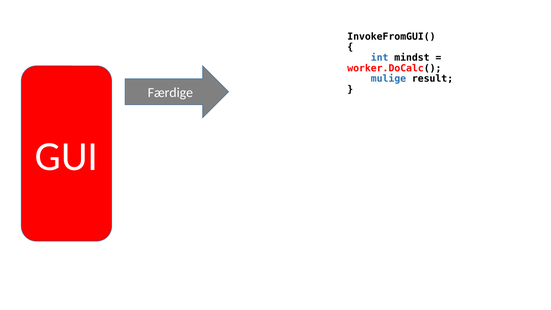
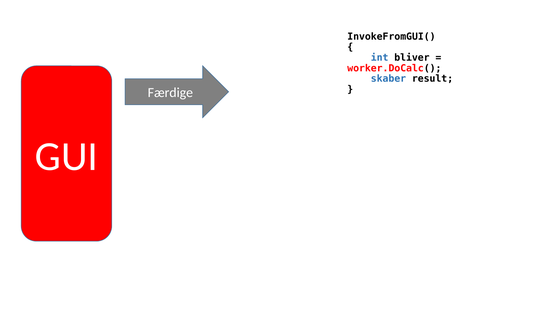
mindst: mindst -> bliver (412, 58)
mulige: mulige -> skaber (388, 79)
